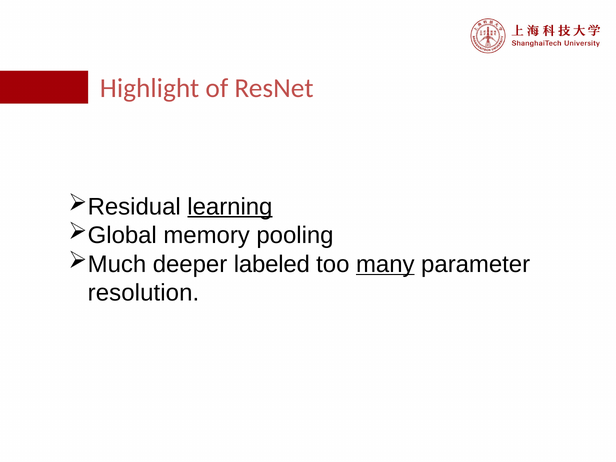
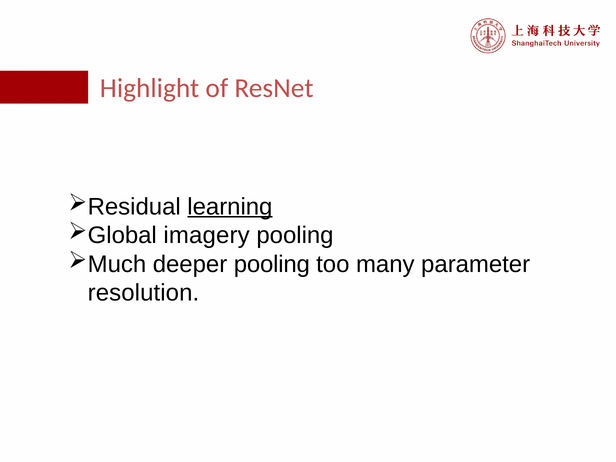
memory: memory -> imagery (207, 235)
deeper labeled: labeled -> pooling (272, 264)
many underline: present -> none (385, 264)
